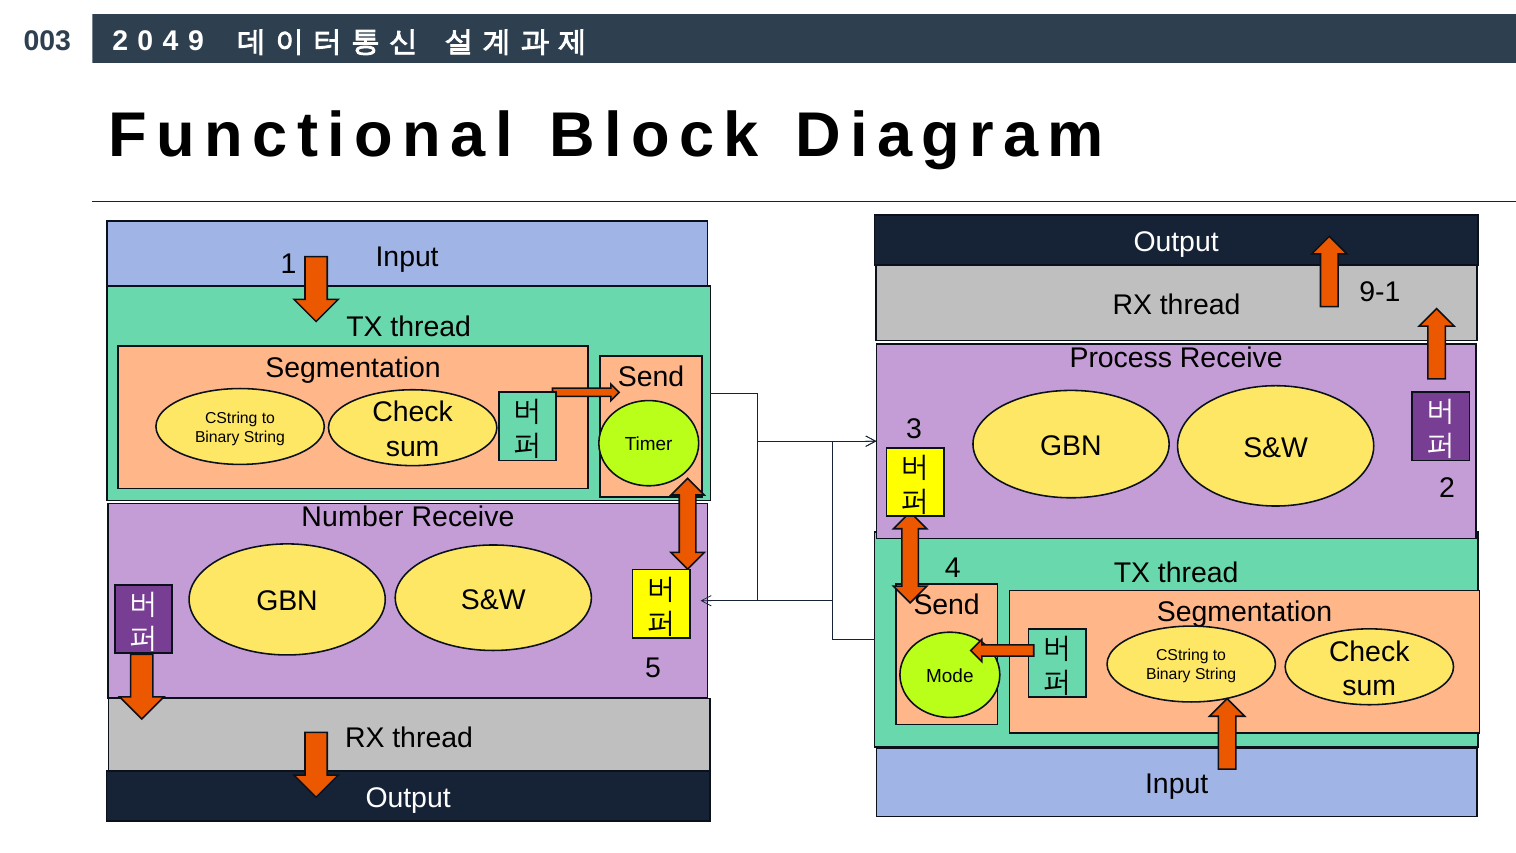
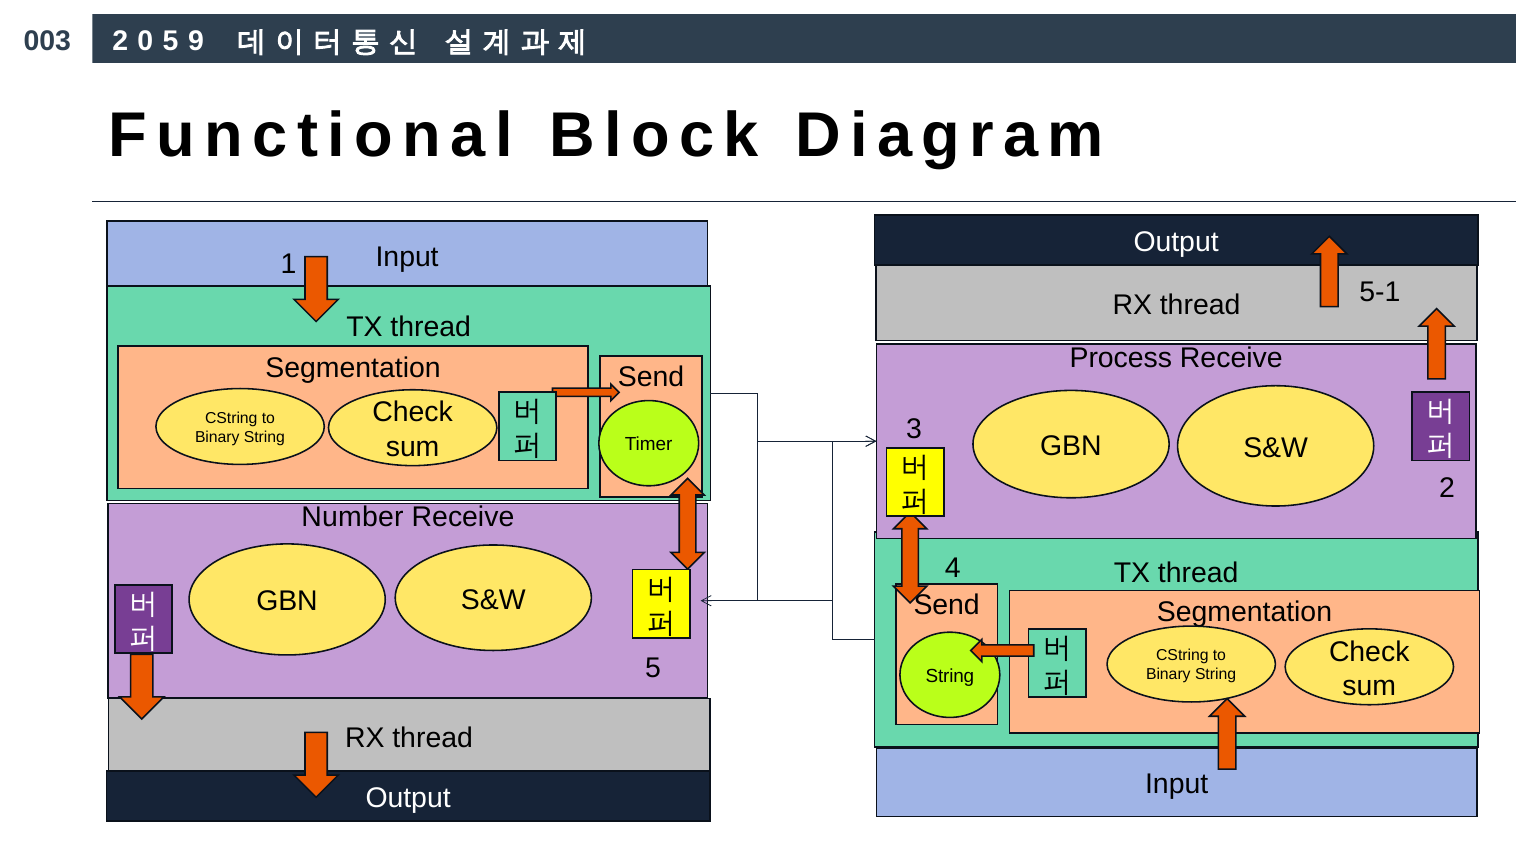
4: 4 -> 5 (171, 41)
9-1: 9-1 -> 5-1 (1380, 292)
Mode: Mode -> String (950, 676)
